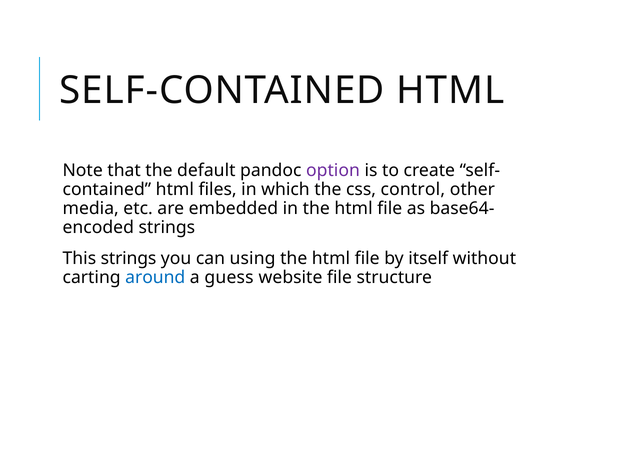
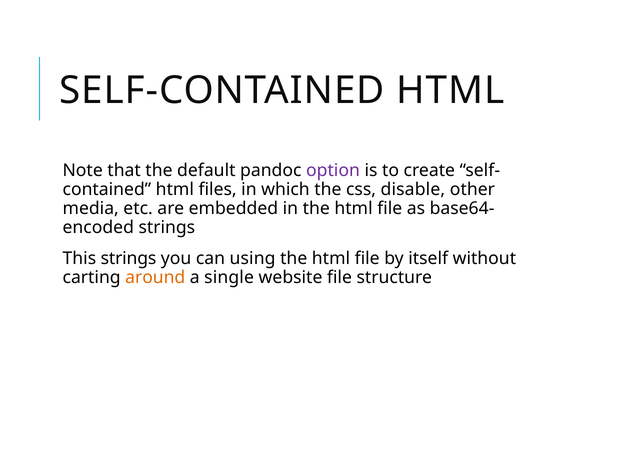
control: control -> disable (413, 190)
around colour: blue -> orange (155, 278)
guess: guess -> single (229, 278)
